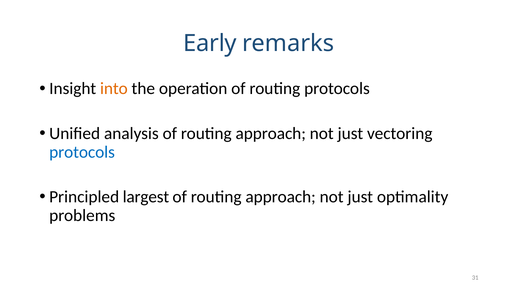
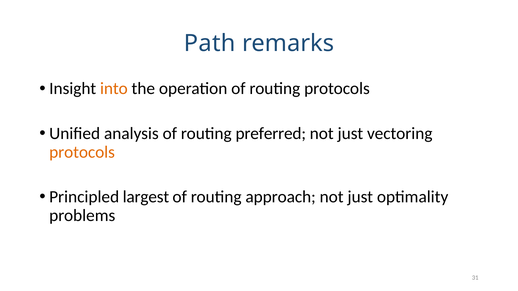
Early: Early -> Path (210, 44)
analysis of routing approach: approach -> preferred (271, 134)
protocols colour: blue -> orange (82, 152)
